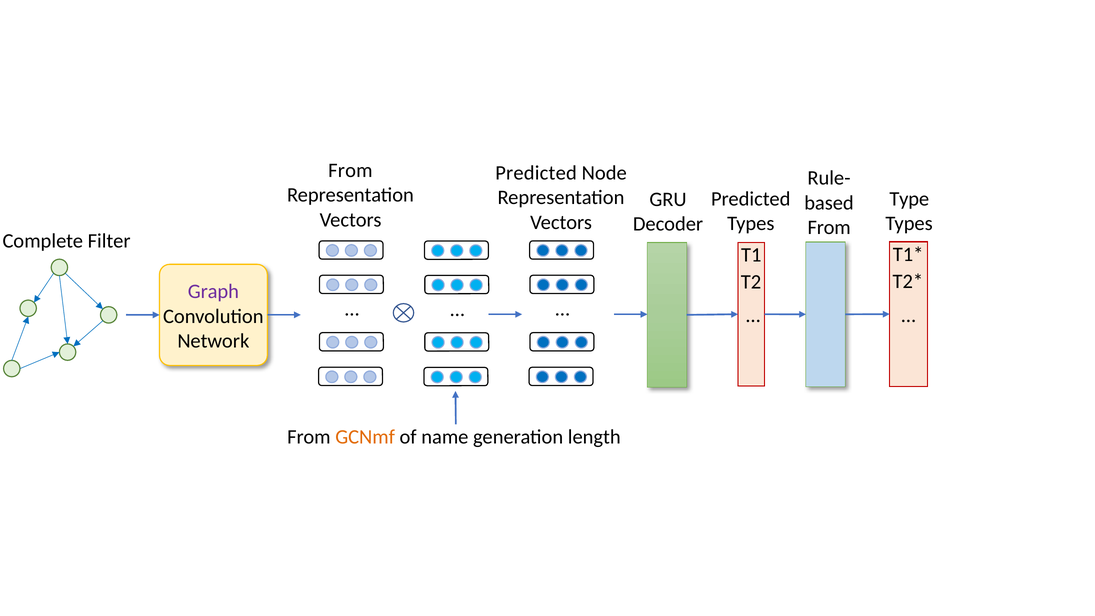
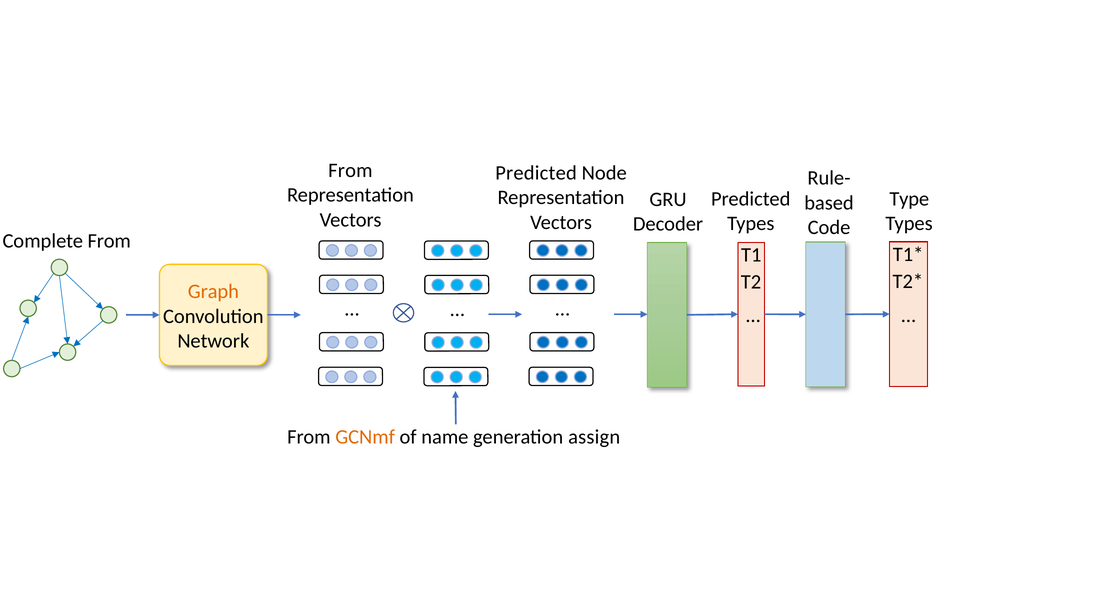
From: From -> Code (829, 227)
Complete Filter: Filter -> From (109, 241)
Graph colour: purple -> orange (213, 292)
length: length -> assign (594, 437)
